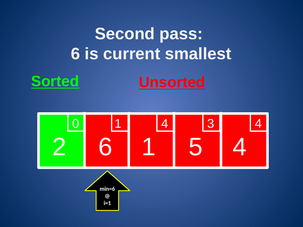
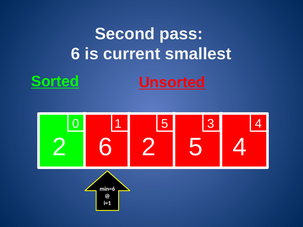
0 4: 4 -> 5 (165, 124)
2 1: 1 -> 2 (149, 147)
